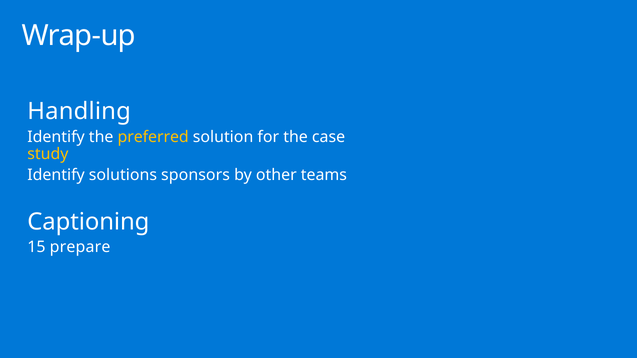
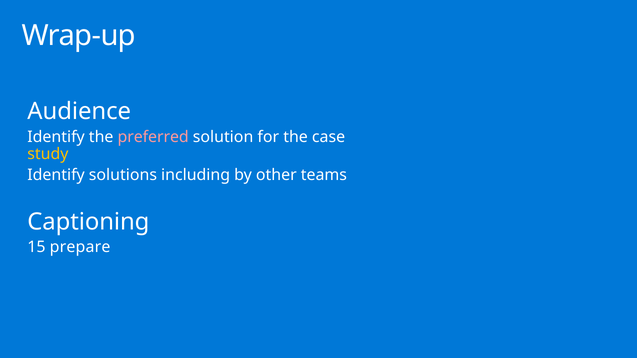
Handling: Handling -> Audience (79, 111)
preferred colour: yellow -> pink (153, 137)
sponsors: sponsors -> including (196, 175)
